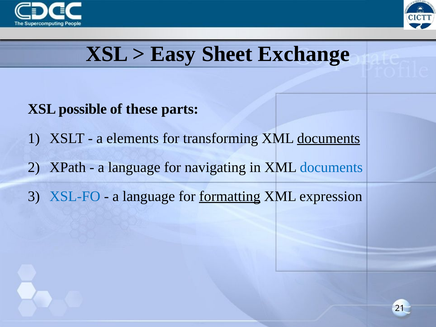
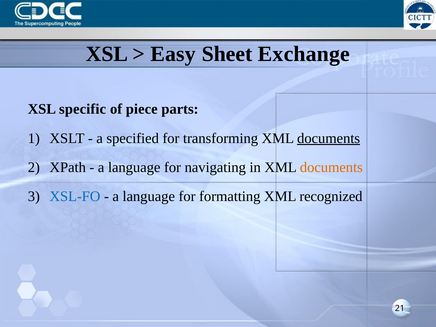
possible: possible -> specific (83, 109)
these: these -> piece (142, 109)
elements: elements -> specified (133, 138)
documents colour: blue -> orange (331, 167)
formatting underline: present -> none (230, 196)
expression: expression -> recognized (331, 196)
